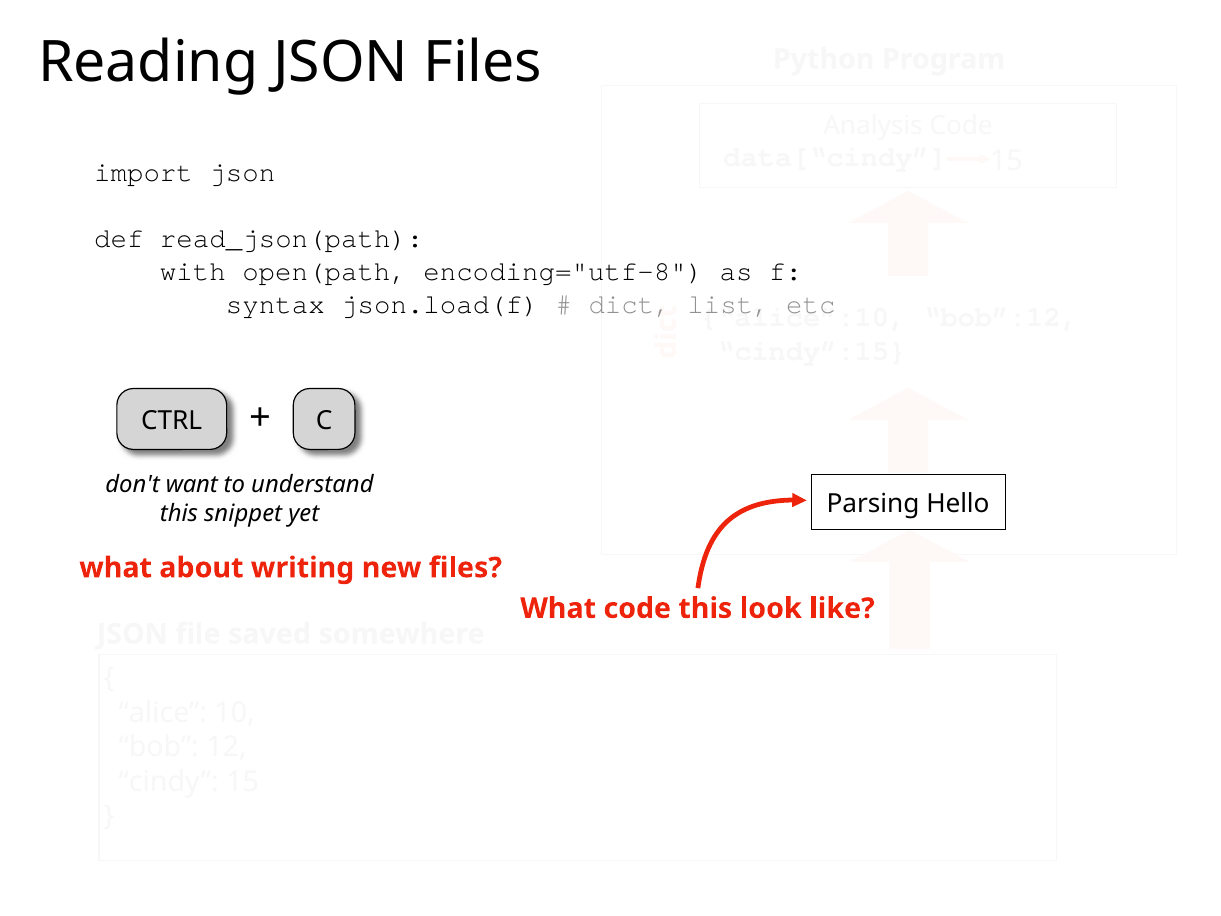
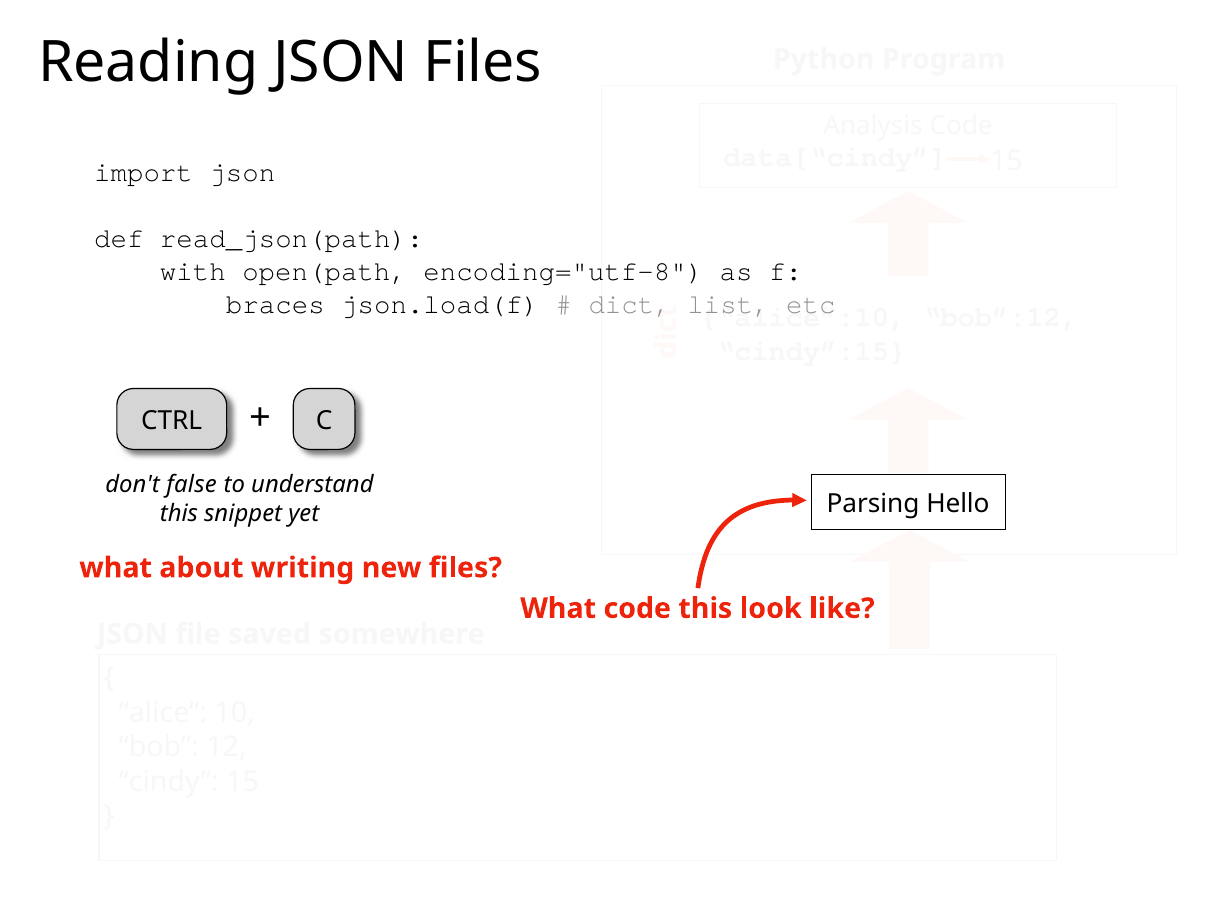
syntax: syntax -> braces (275, 304)
want: want -> false (192, 484)
